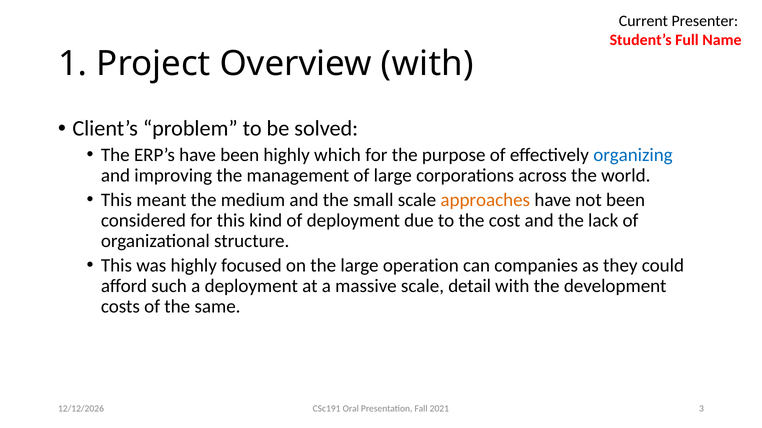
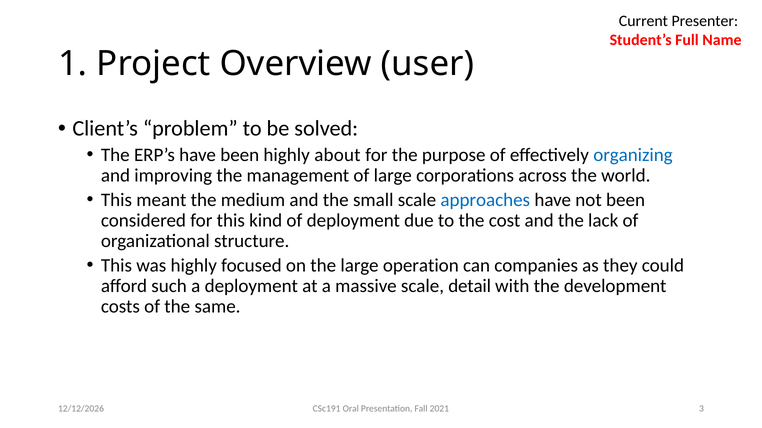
Overview with: with -> user (428, 64)
which: which -> about (337, 155)
approaches colour: orange -> blue (485, 200)
